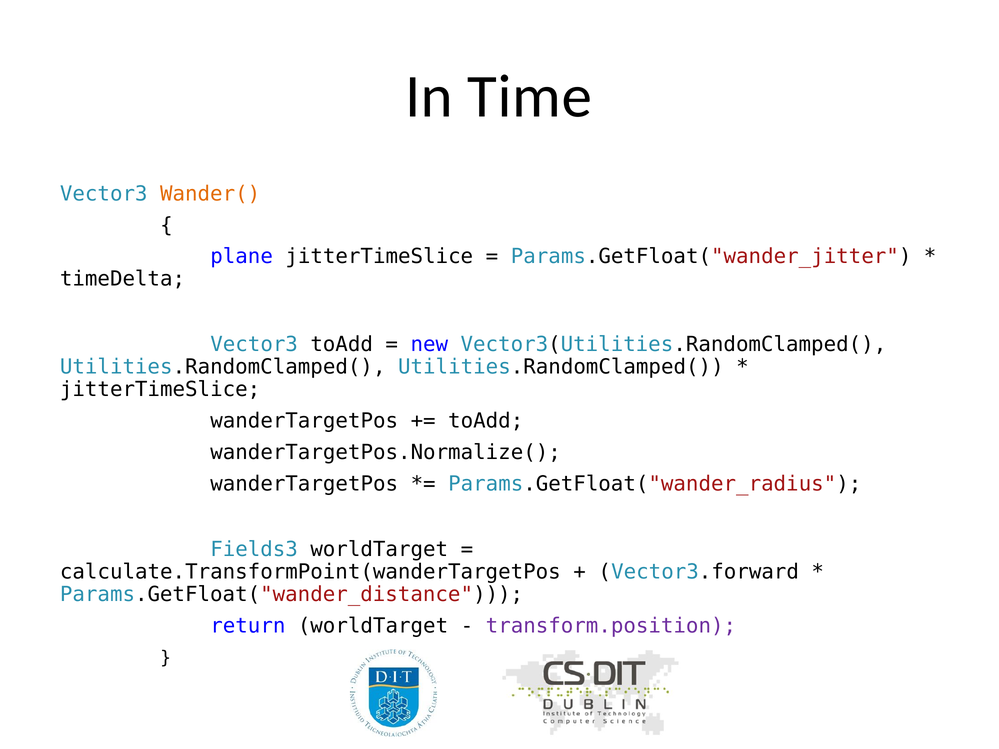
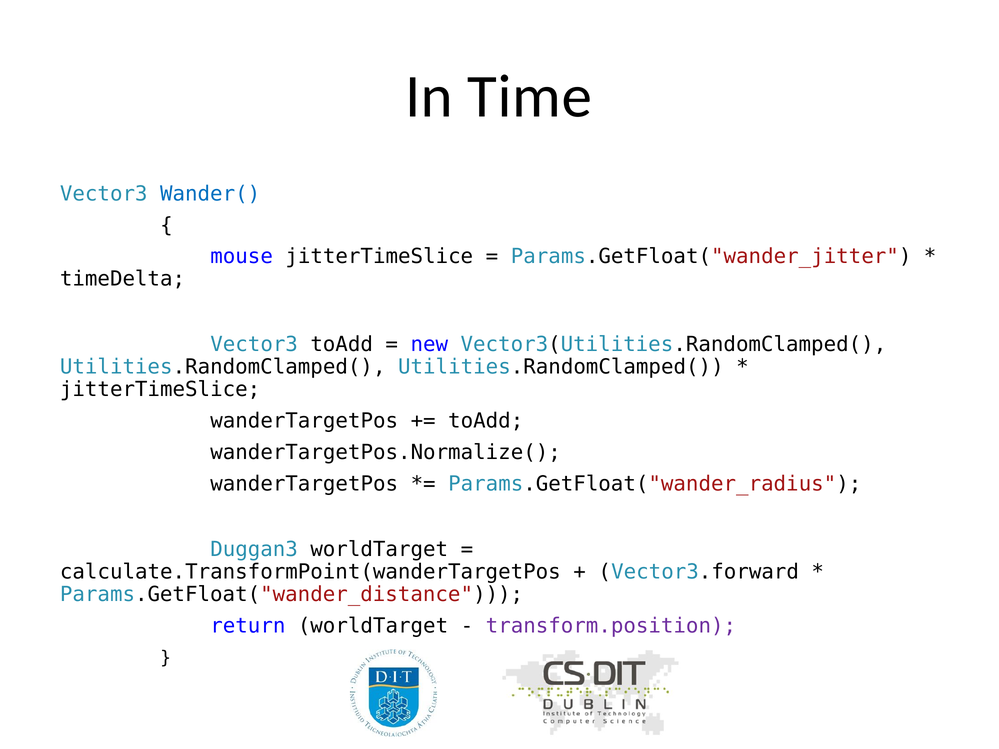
Wander( colour: orange -> blue (210, 194)
plane: plane -> mouse (242, 257)
Fields3: Fields3 -> Duggan3 (254, 549)
